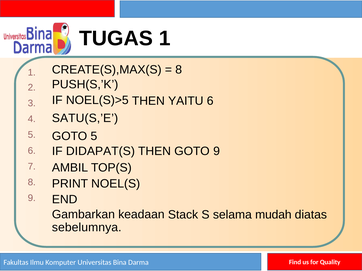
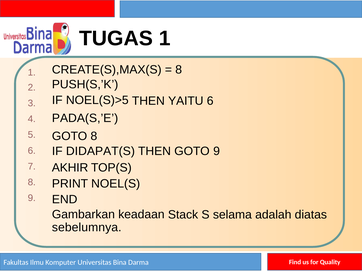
SATU(S,’E: SATU(S,’E -> PADA(S,’E (85, 118)
GOTO 5: 5 -> 8 (94, 136)
AMBIL: AMBIL -> AKHIR (70, 168)
mudah: mudah -> adalah (273, 215)
